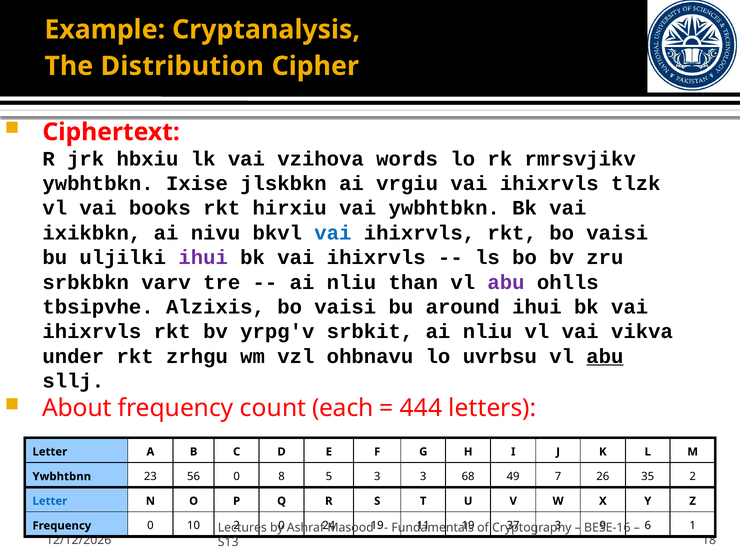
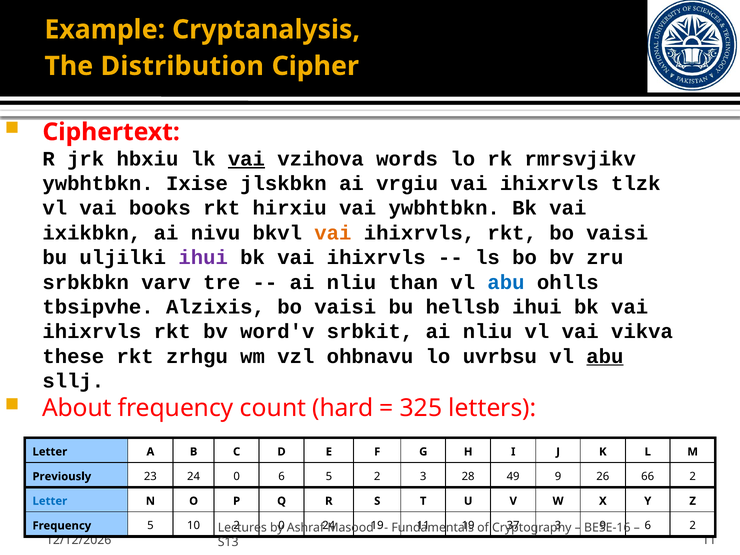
vai underline: none -> present (246, 159)
vai colour: blue -> orange (333, 233)
abu colour: purple -> blue (506, 282)
around: around -> hellsb (463, 307)
yrpg'v: yrpg'v -> word'v (277, 332)
under: under -> these (73, 356)
each: each -> hard (343, 408)
444: 444 -> 325 (421, 408)
Ywbhtbnn: Ywbhtbnn -> Previously (62, 477)
23 56: 56 -> 24 (194, 477)
0 8: 8 -> 6 (282, 477)
5 3: 3 -> 2 (377, 477)
68: 68 -> 28 (468, 477)
49 7: 7 -> 9 (558, 477)
35: 35 -> 66 (648, 477)
Frequency 0: 0 -> 5 (150, 526)
6 1: 1 -> 2 (693, 526)
18: 18 -> 11 (709, 540)
